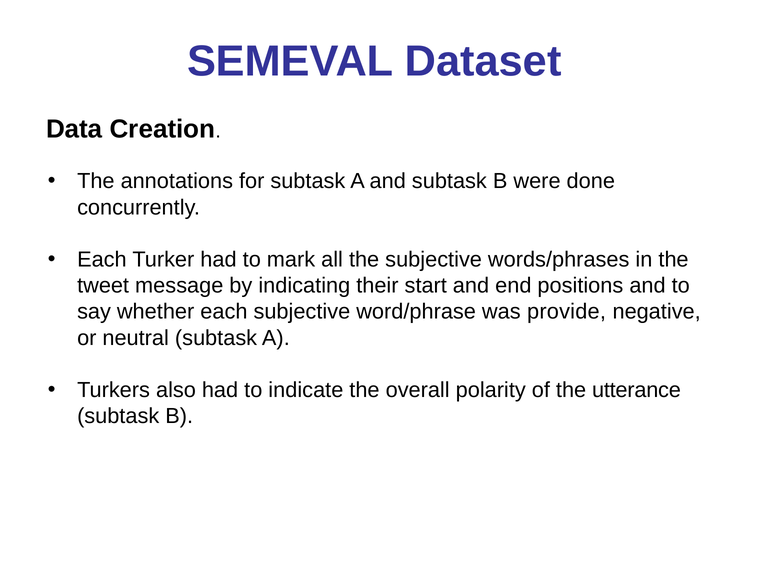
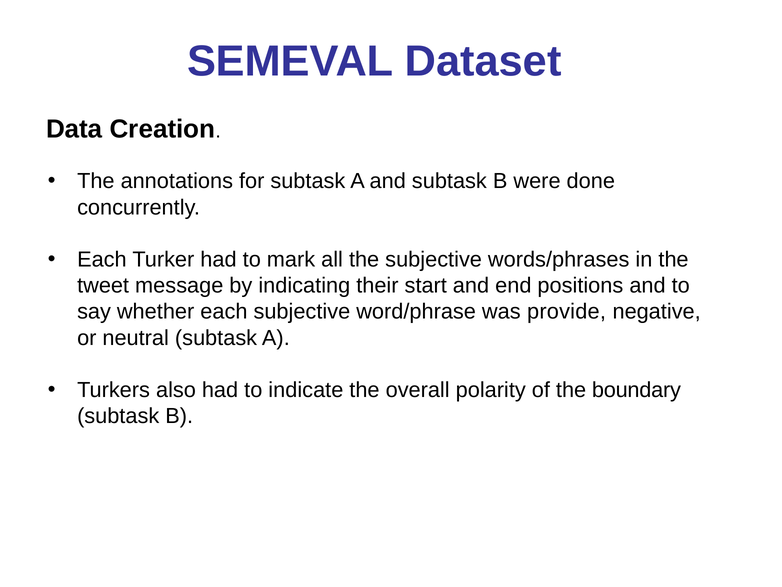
utterance: utterance -> boundary (636, 390)
